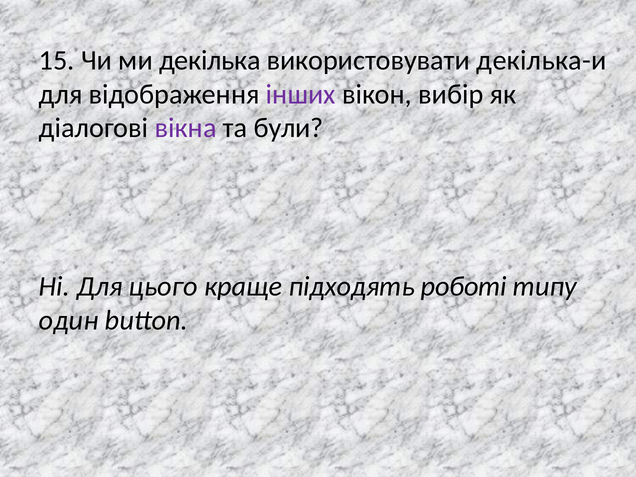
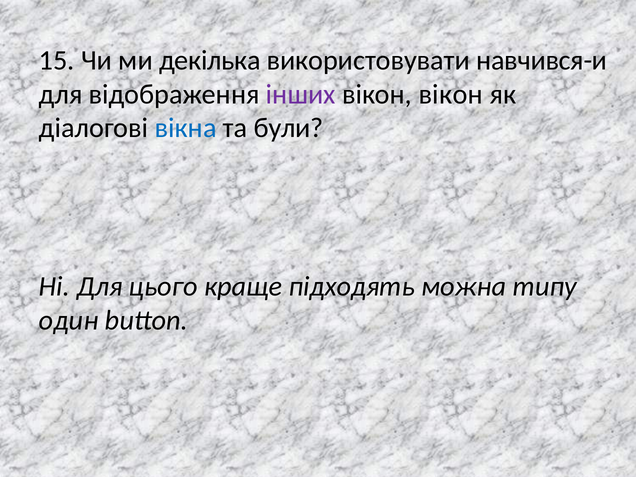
декілька-и: декілька-и -> навчився-и (542, 60)
вікон вибір: вибір -> вікон (451, 94)
вікна colour: purple -> blue (186, 128)
роботі: роботі -> можна (464, 286)
